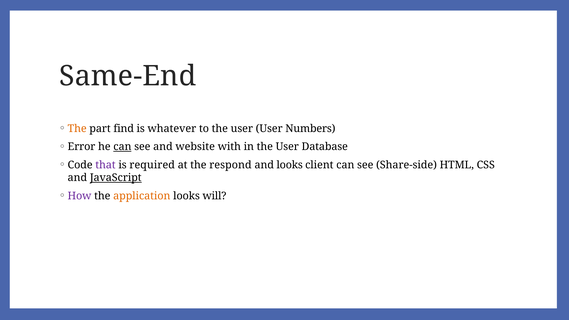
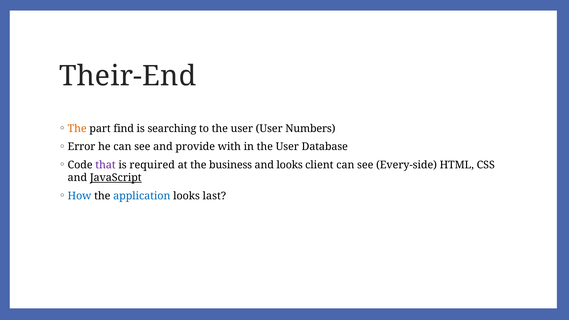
Same-End: Same-End -> Their-End (128, 76)
whatever: whatever -> searching (172, 129)
can underline: present -> none (122, 147)
website: website -> provide (195, 147)
respond: respond -> business (231, 165)
Share-side: Share-side -> Every-side (407, 165)
How colour: purple -> blue (80, 196)
application colour: orange -> blue (142, 196)
will: will -> last (214, 196)
